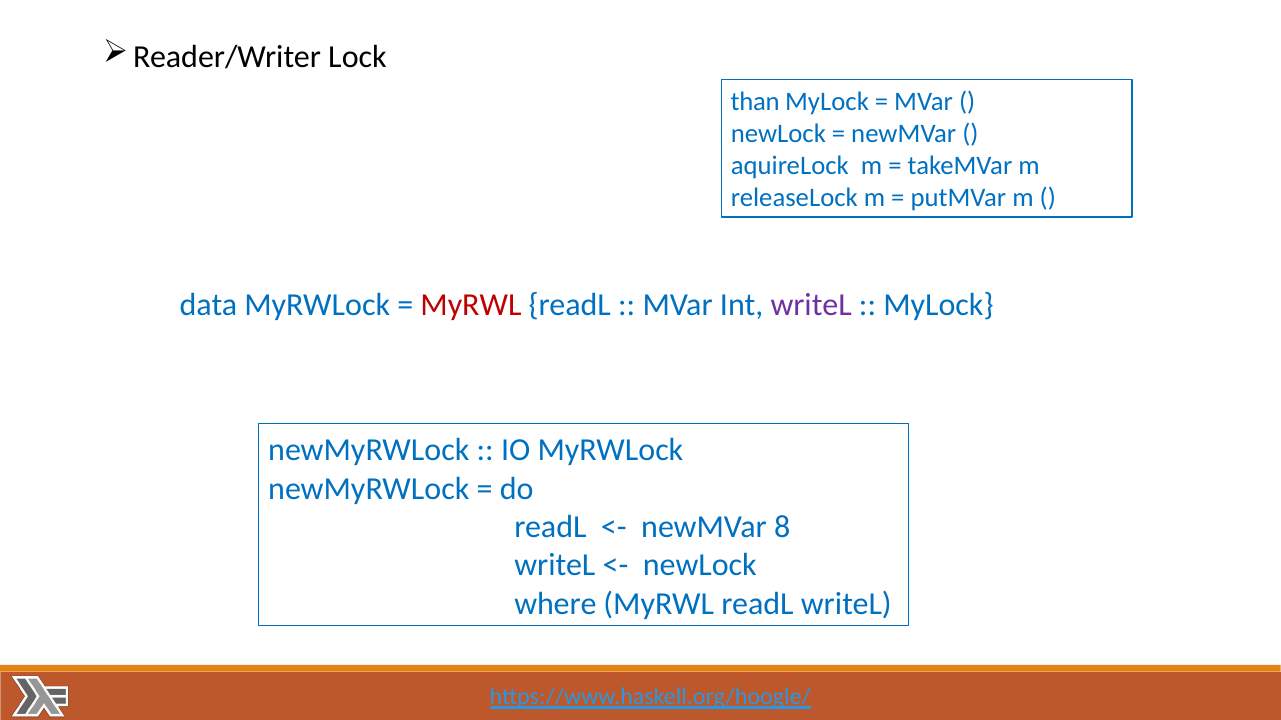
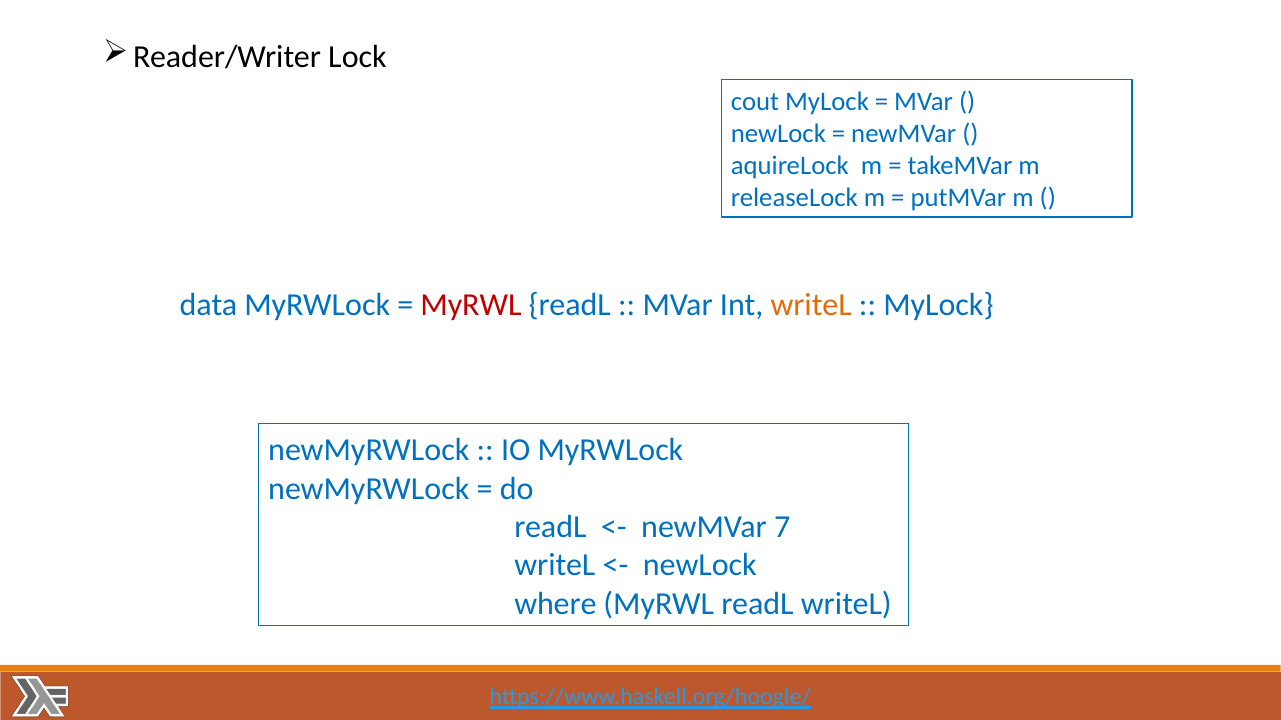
than: than -> cout (755, 102)
writeL colour: purple -> orange (811, 306)
8: 8 -> 7 (782, 527)
